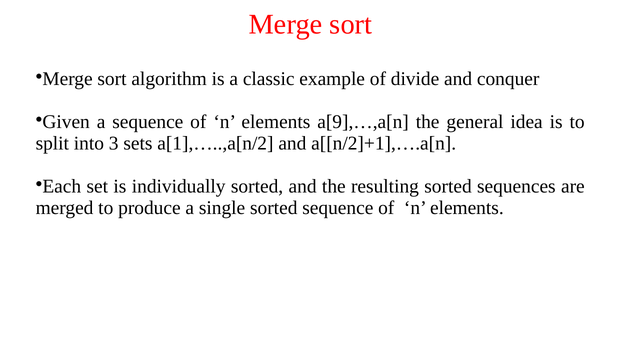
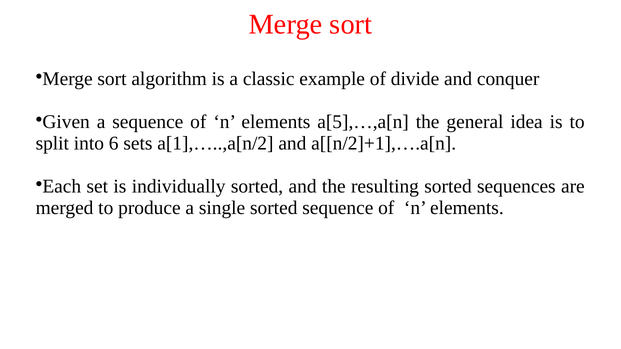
a[9],…,a[n: a[9],…,a[n -> a[5],…,a[n (363, 122)
3: 3 -> 6 (114, 143)
